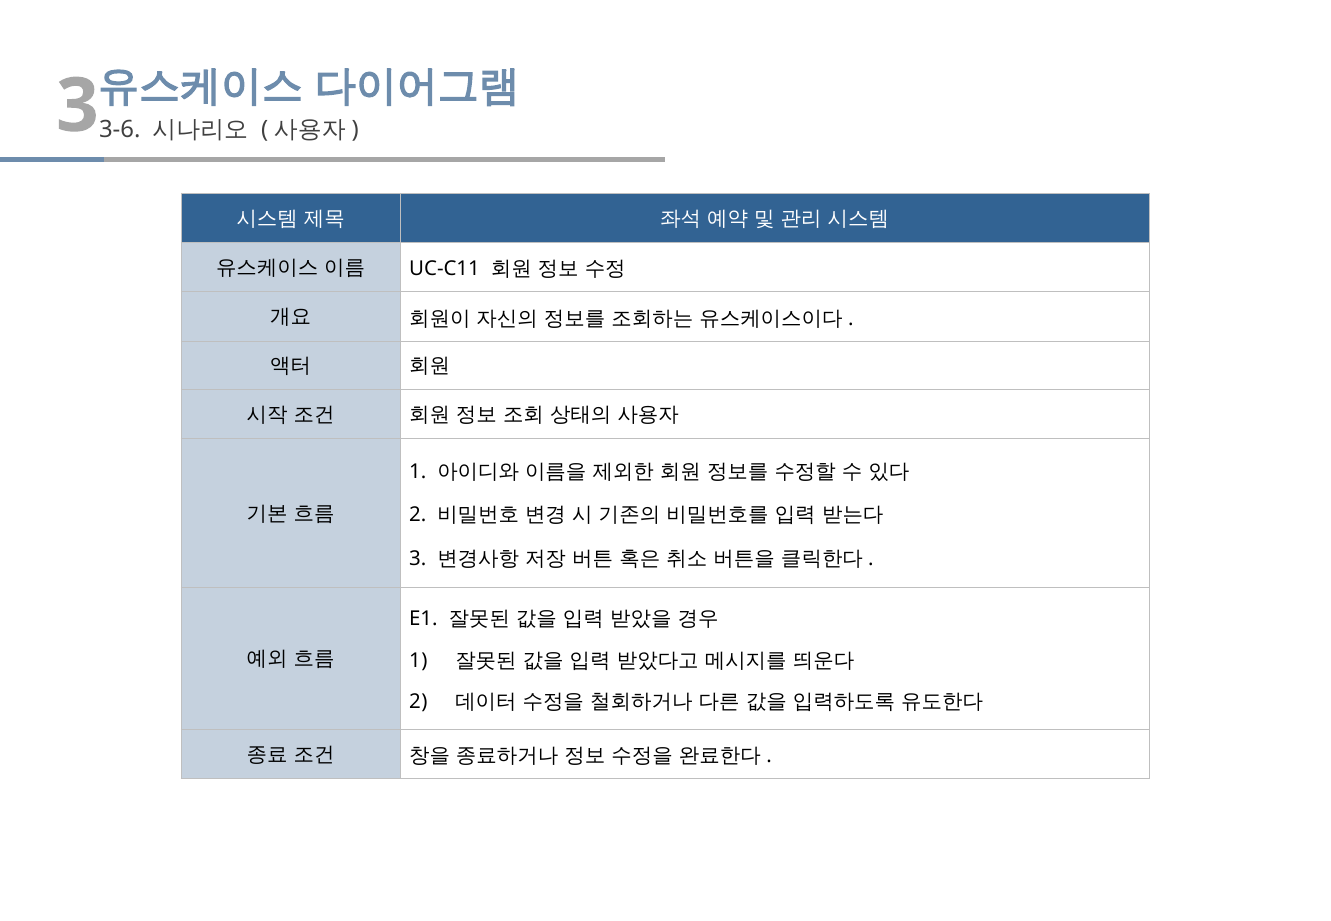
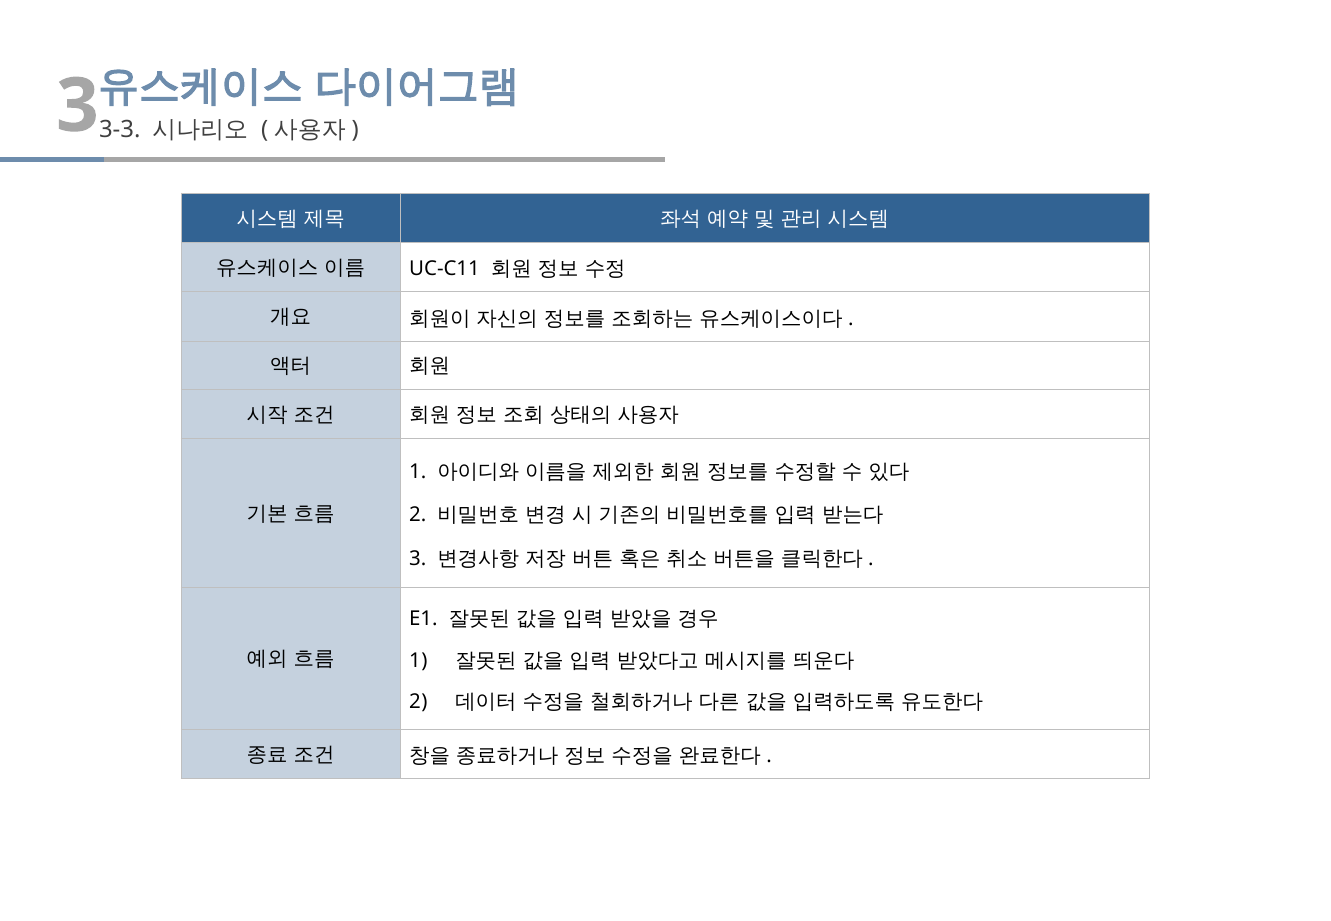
3-6: 3-6 -> 3-3 (120, 130)
